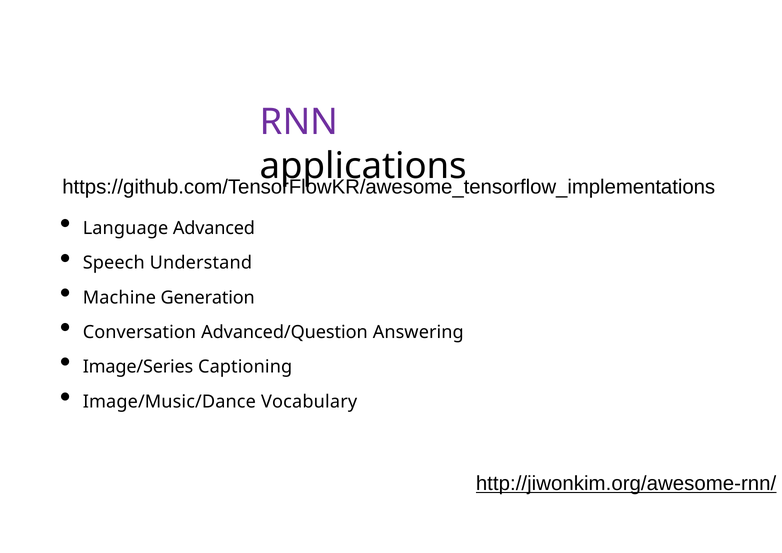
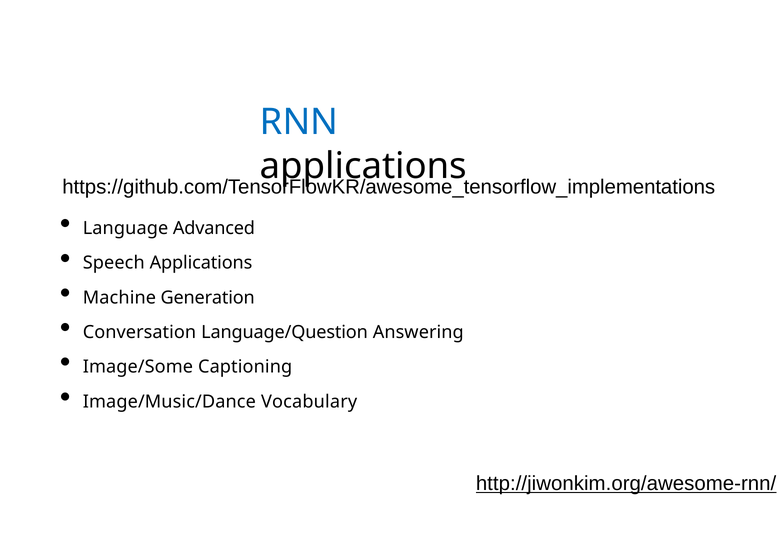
RNN colour: purple -> blue (299, 122)
Speech Understand: Understand -> Applications (201, 263)
Advanced/Question: Advanced/Question -> Language/Question (285, 332)
Image/Series: Image/Series -> Image/Some (138, 367)
